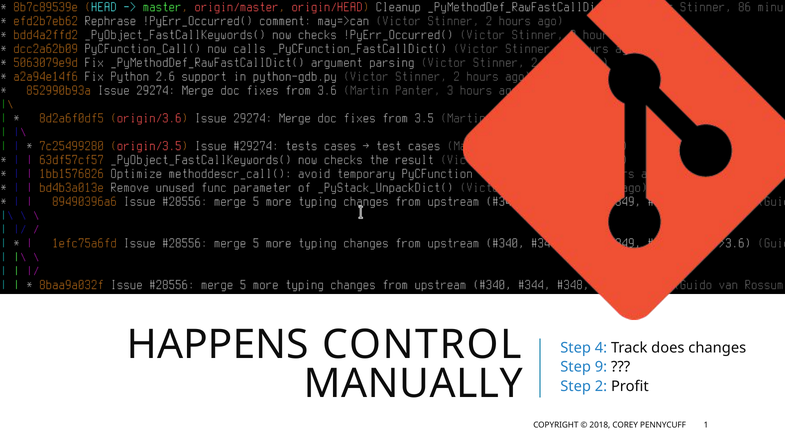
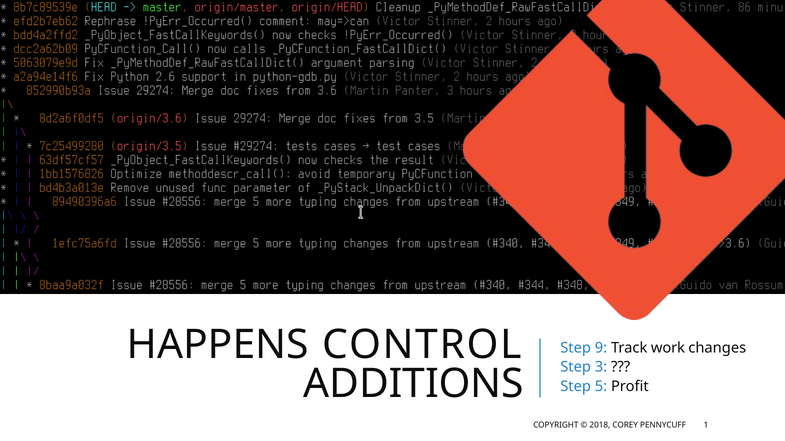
4: 4 -> 9 (601, 348)
does: does -> work (668, 348)
9: 9 -> 3 (601, 367)
MANUALLY: MANUALLY -> ADDITIONS (414, 384)
2: 2 -> 5 (601, 387)
